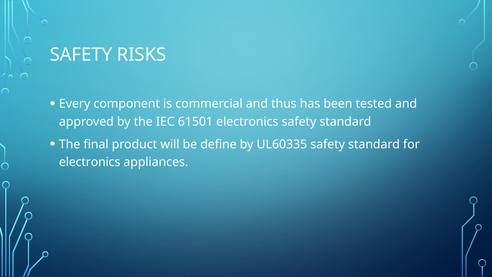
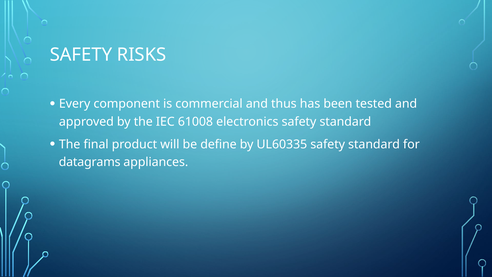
61501: 61501 -> 61008 (195, 122)
electronics: electronics -> datagrams (90, 162)
